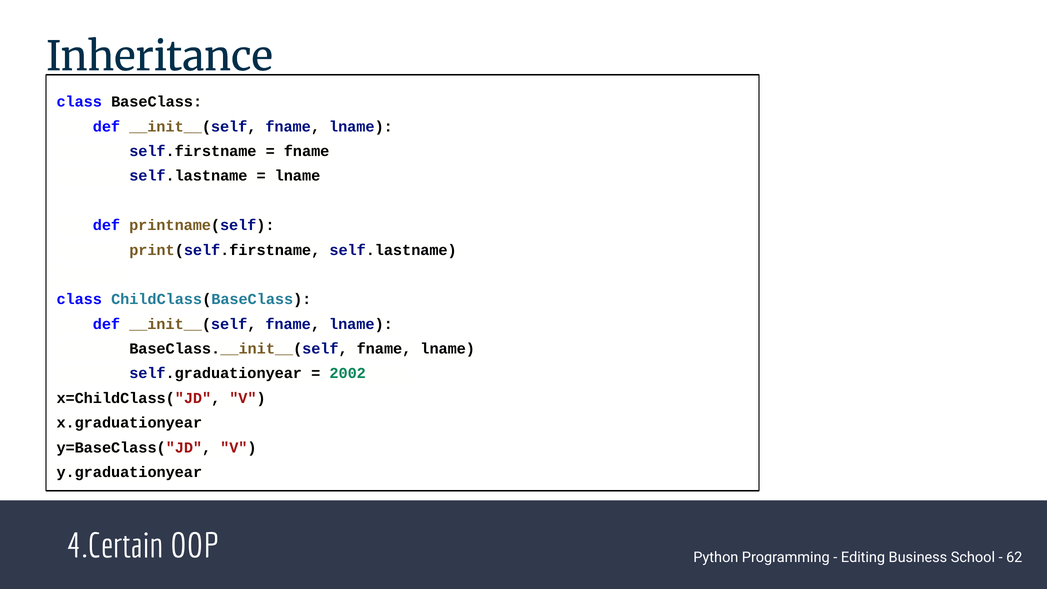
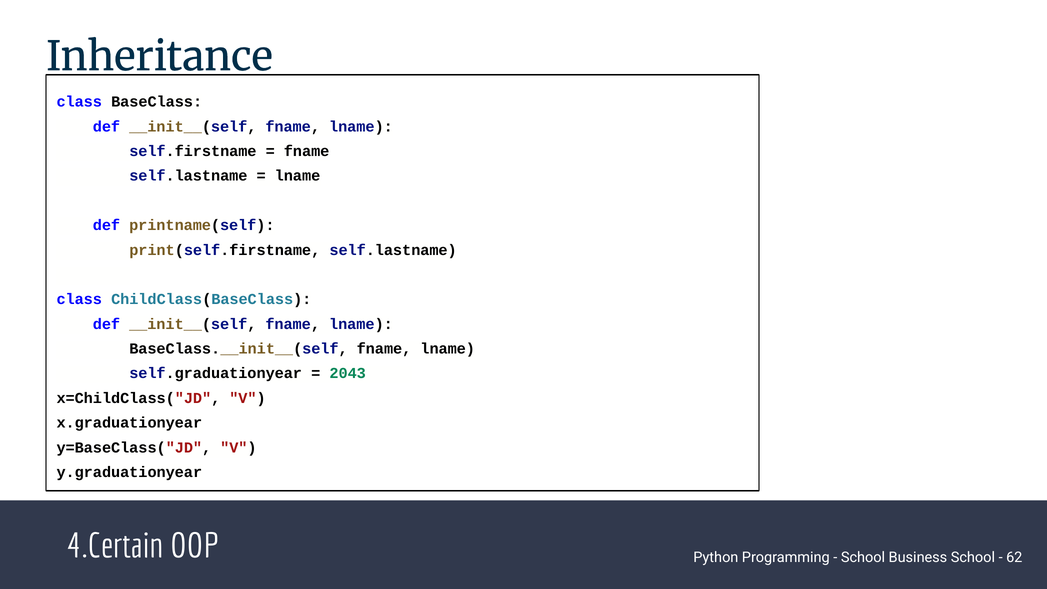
2002: 2002 -> 2043 (348, 373)
Editing: Editing -> School (863, 557)
